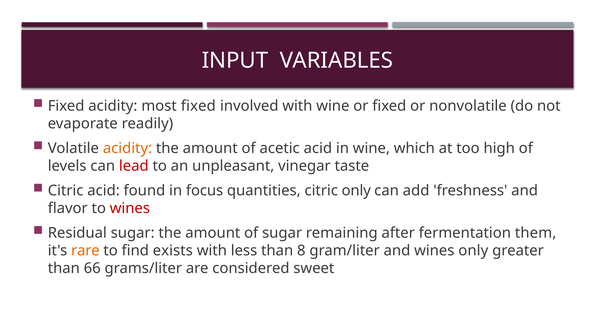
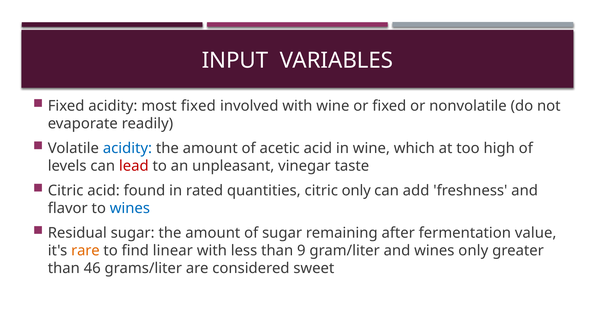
acidity colour: orange -> blue (127, 148)
focus: focus -> rated (205, 191)
wines colour: red -> blue (130, 209)
them: them -> value (536, 233)
exists: exists -> linear (173, 251)
8: 8 -> 9 (301, 251)
66: 66 -> 46 (92, 269)
